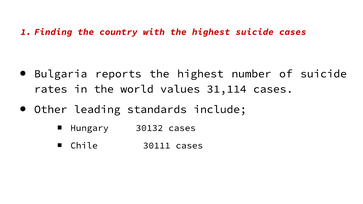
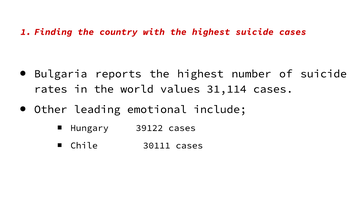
standards: standards -> emotional (157, 109)
30132: 30132 -> 39122 (149, 128)
